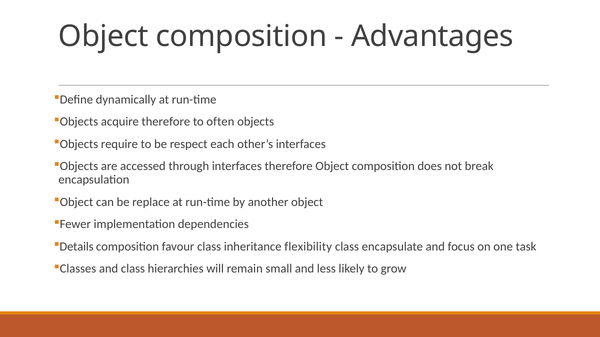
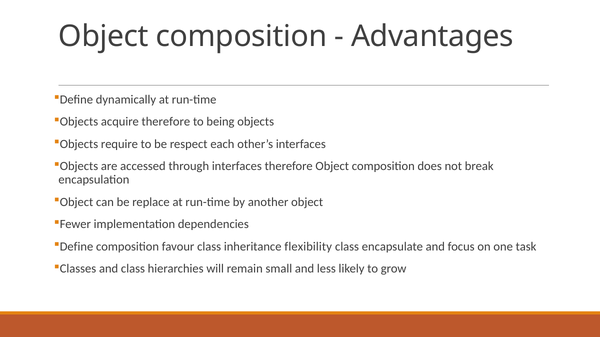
often: often -> being (220, 122)
Details: Details -> Define (76, 247)
